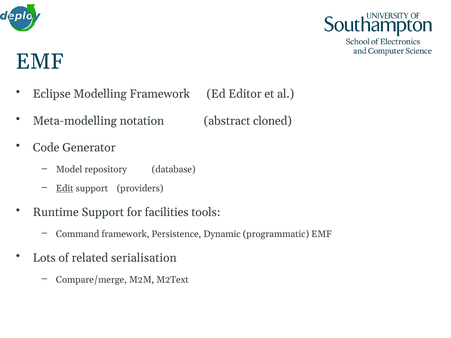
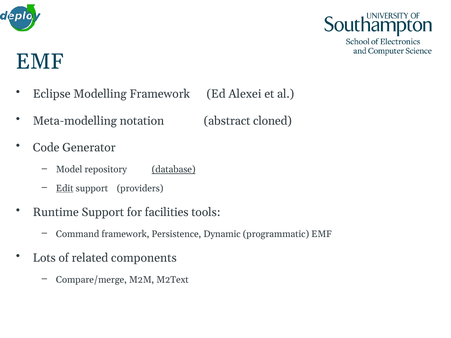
Editor: Editor -> Alexei (245, 94)
database underline: none -> present (174, 170)
serialisation: serialisation -> components (144, 258)
